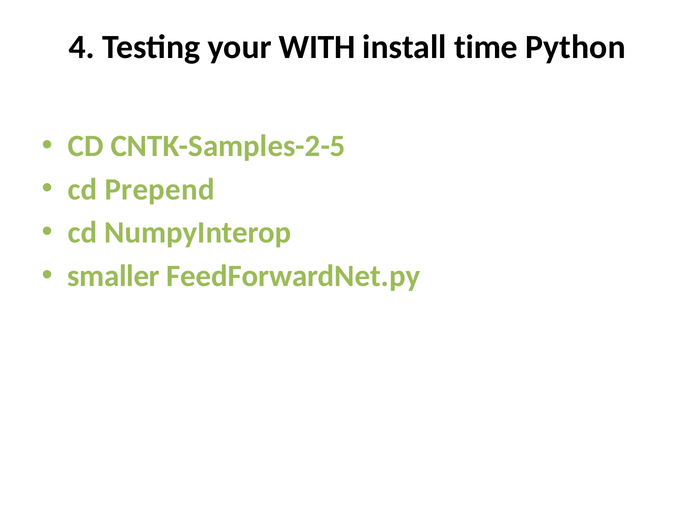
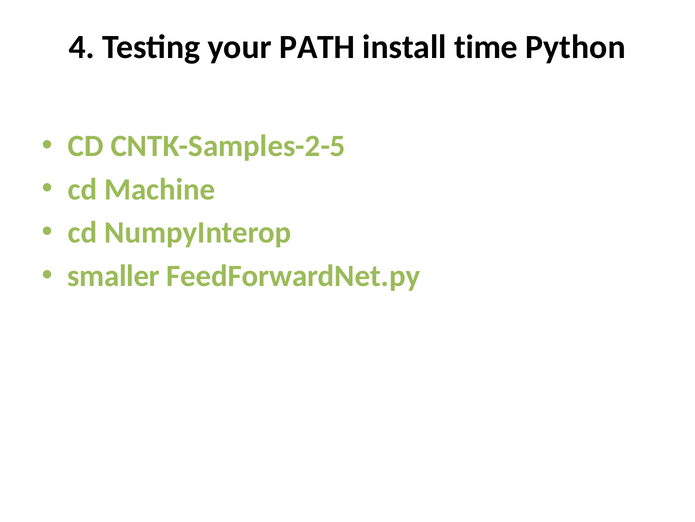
WITH: WITH -> PATH (317, 47)
Prepend: Prepend -> Machine (160, 189)
